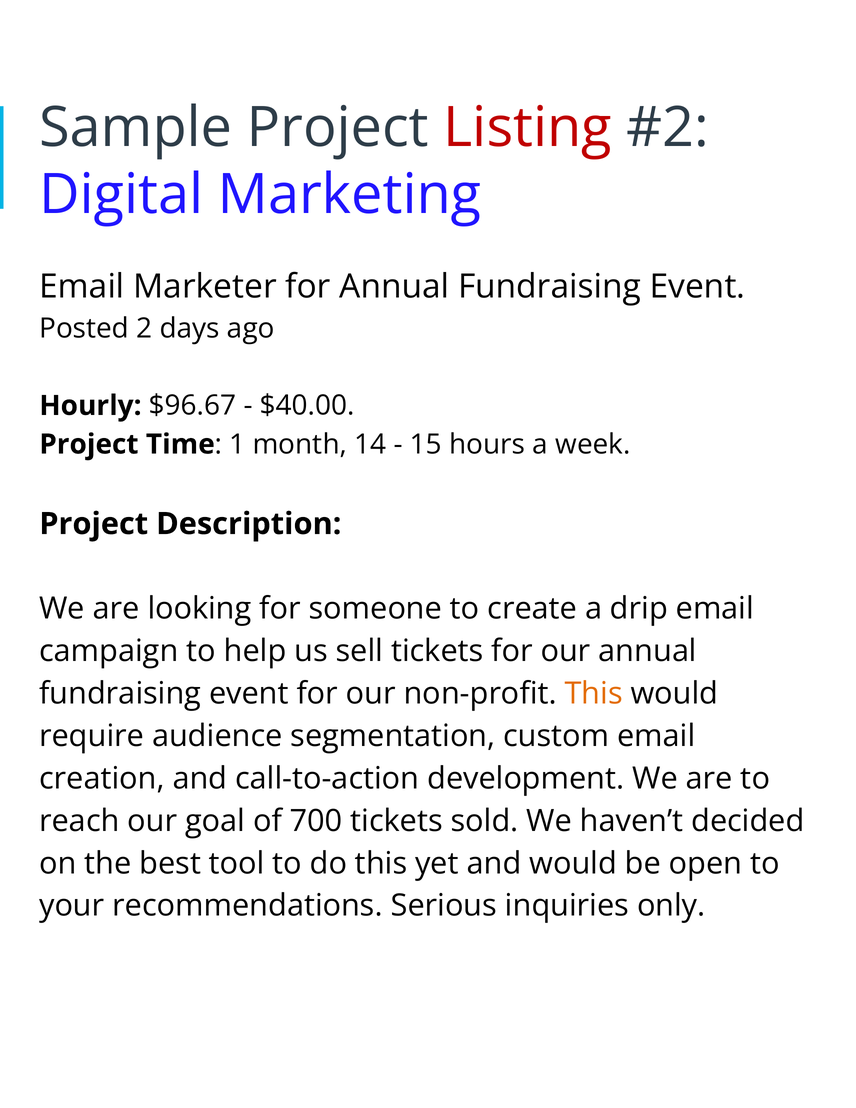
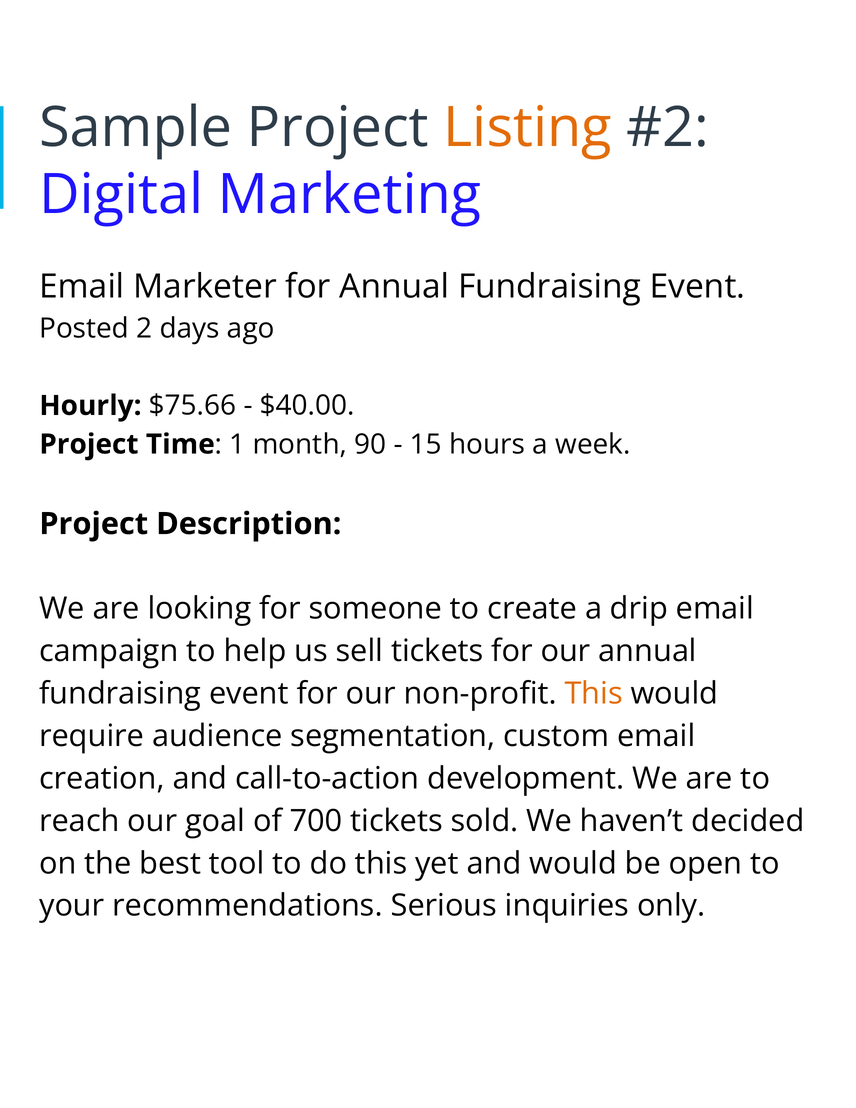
Listing colour: red -> orange (528, 128)
$96.67: $96.67 -> $75.66 (193, 406)
14: 14 -> 90 (370, 444)
